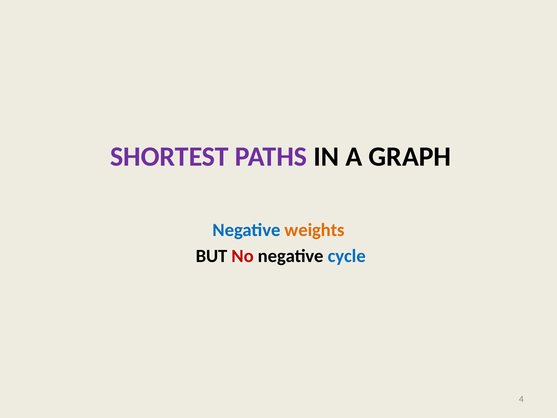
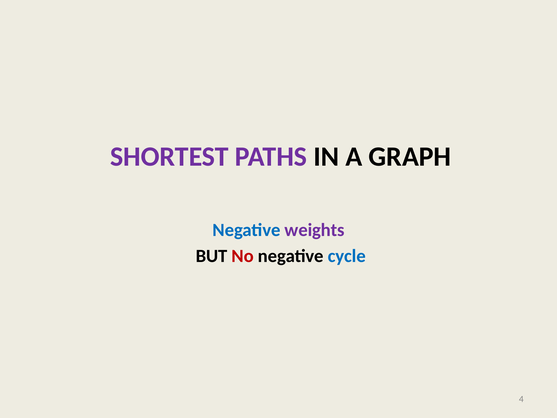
weights colour: orange -> purple (315, 230)
